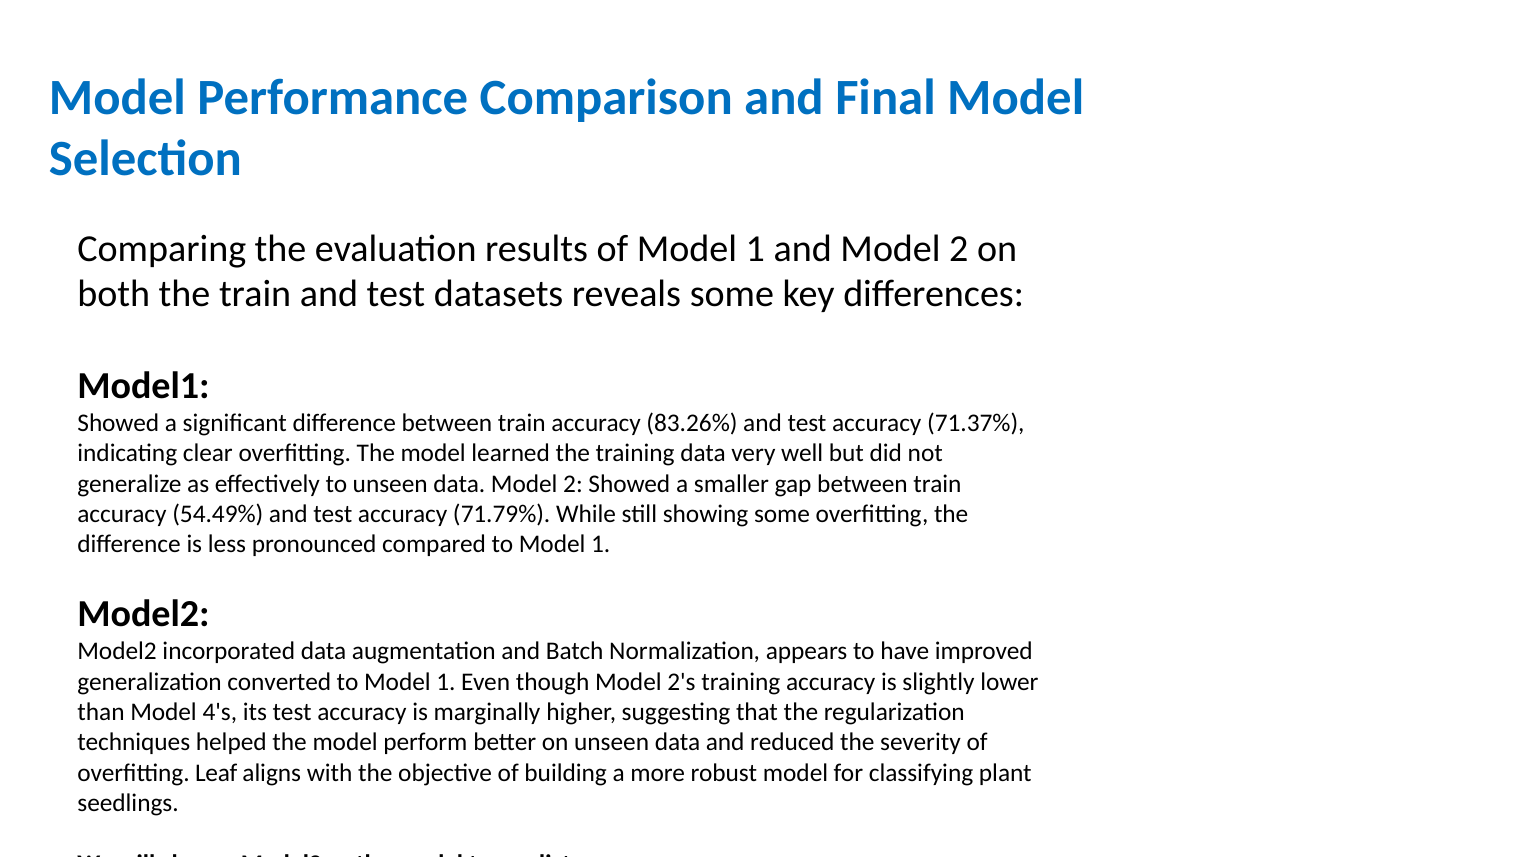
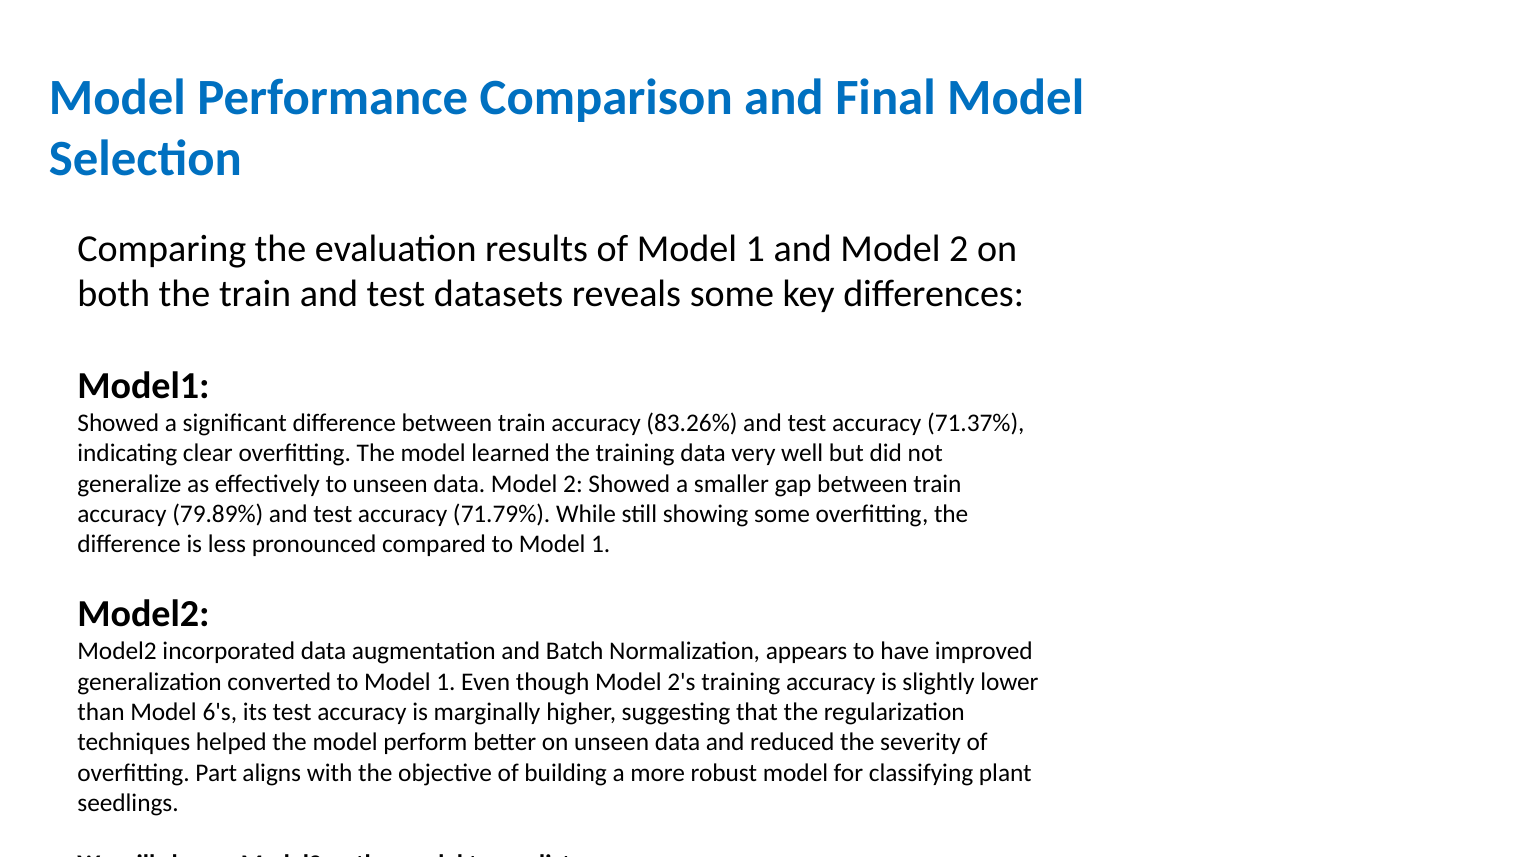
54.49%: 54.49% -> 79.89% (218, 514)
4's: 4's -> 6's (220, 712)
Leaf: Leaf -> Part (216, 773)
